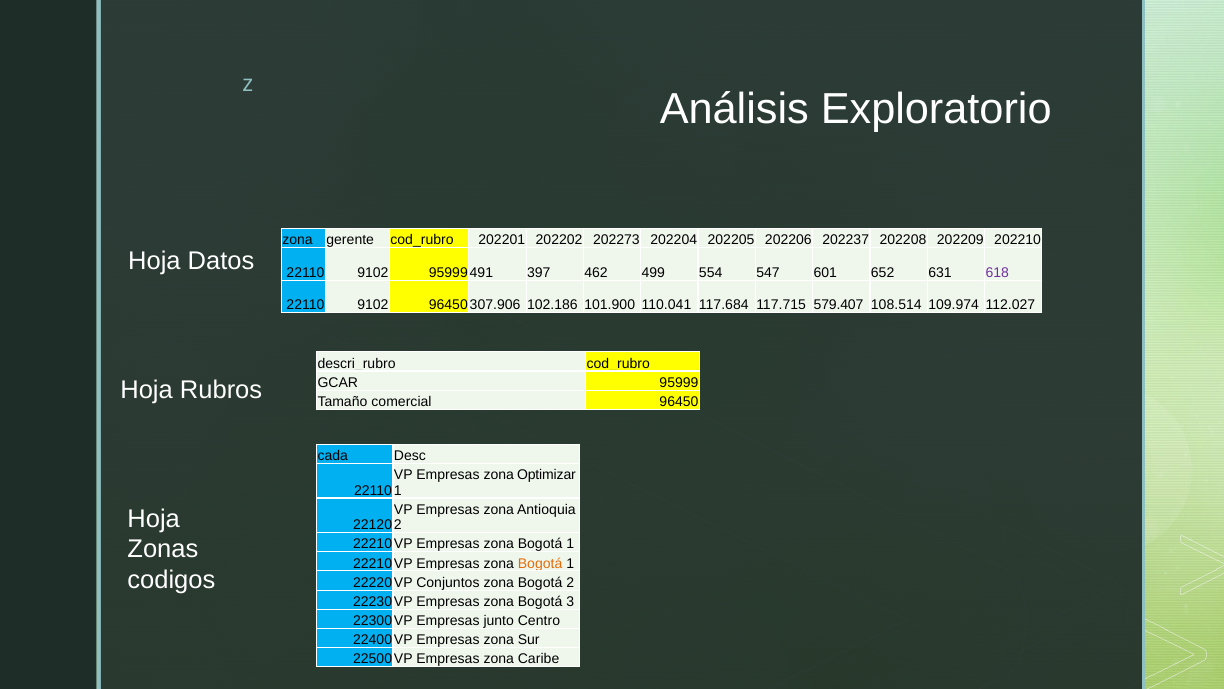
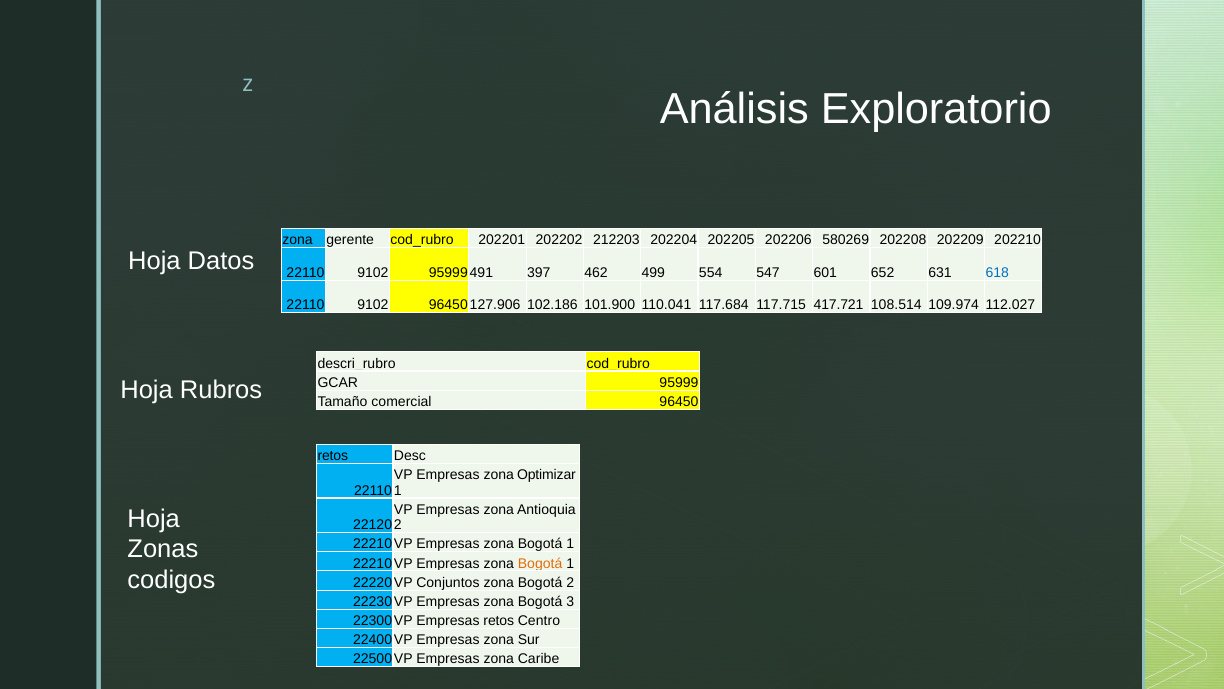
202273: 202273 -> 212203 (616, 240)
202237: 202237 -> 580269 (846, 240)
618 colour: purple -> blue (997, 272)
307.906: 307.906 -> 127.906 (495, 304)
579.407: 579.407 -> 417.721 (839, 304)
cada: cada -> retos (333, 455)
Empresas junto: junto -> retos (499, 620)
